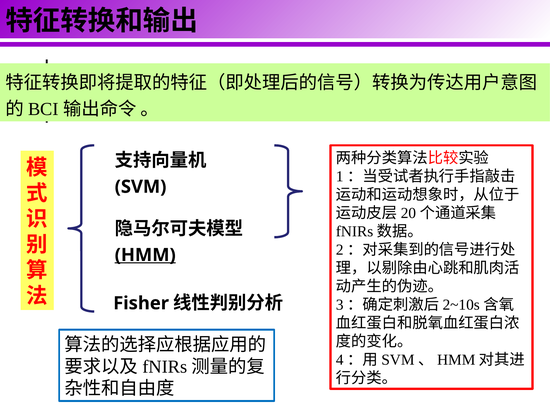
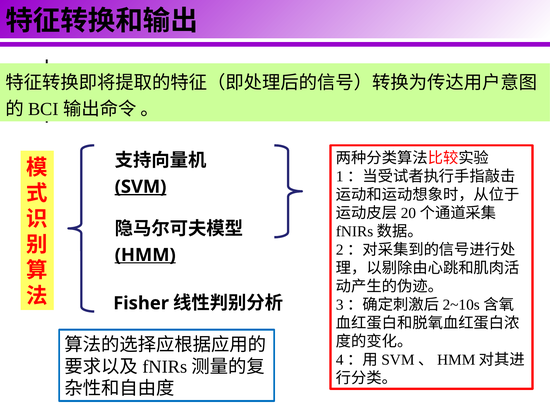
SVM underline: none -> present (141, 187)
